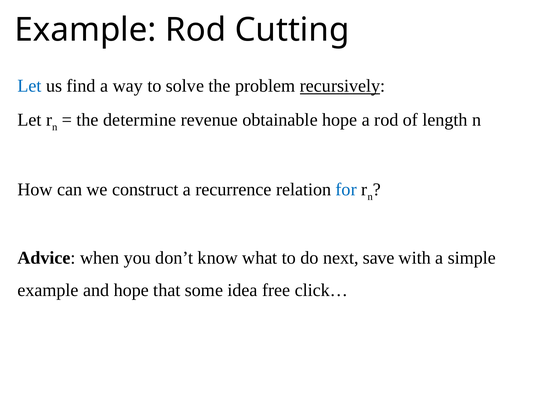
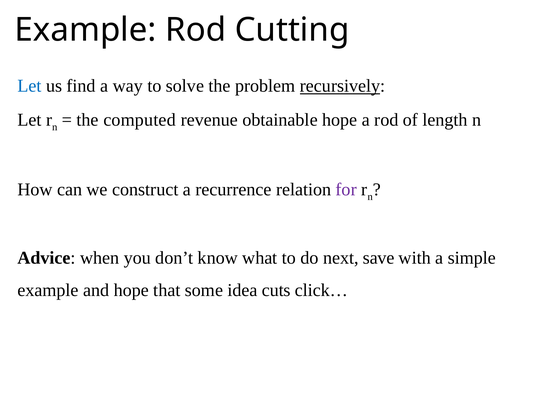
determine: determine -> computed (140, 120)
for colour: blue -> purple (346, 189)
free: free -> cuts (276, 290)
